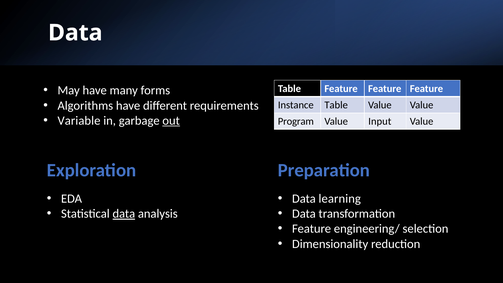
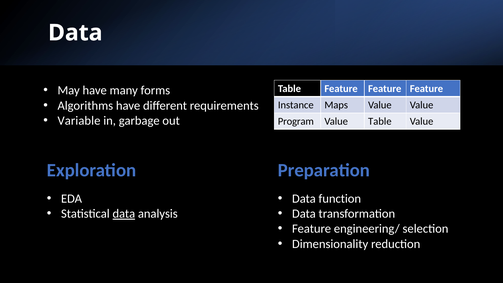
Instance Table: Table -> Maps (336, 105)
out underline: present -> none (171, 121)
Value Input: Input -> Table (380, 121)
learning: learning -> function (340, 199)
